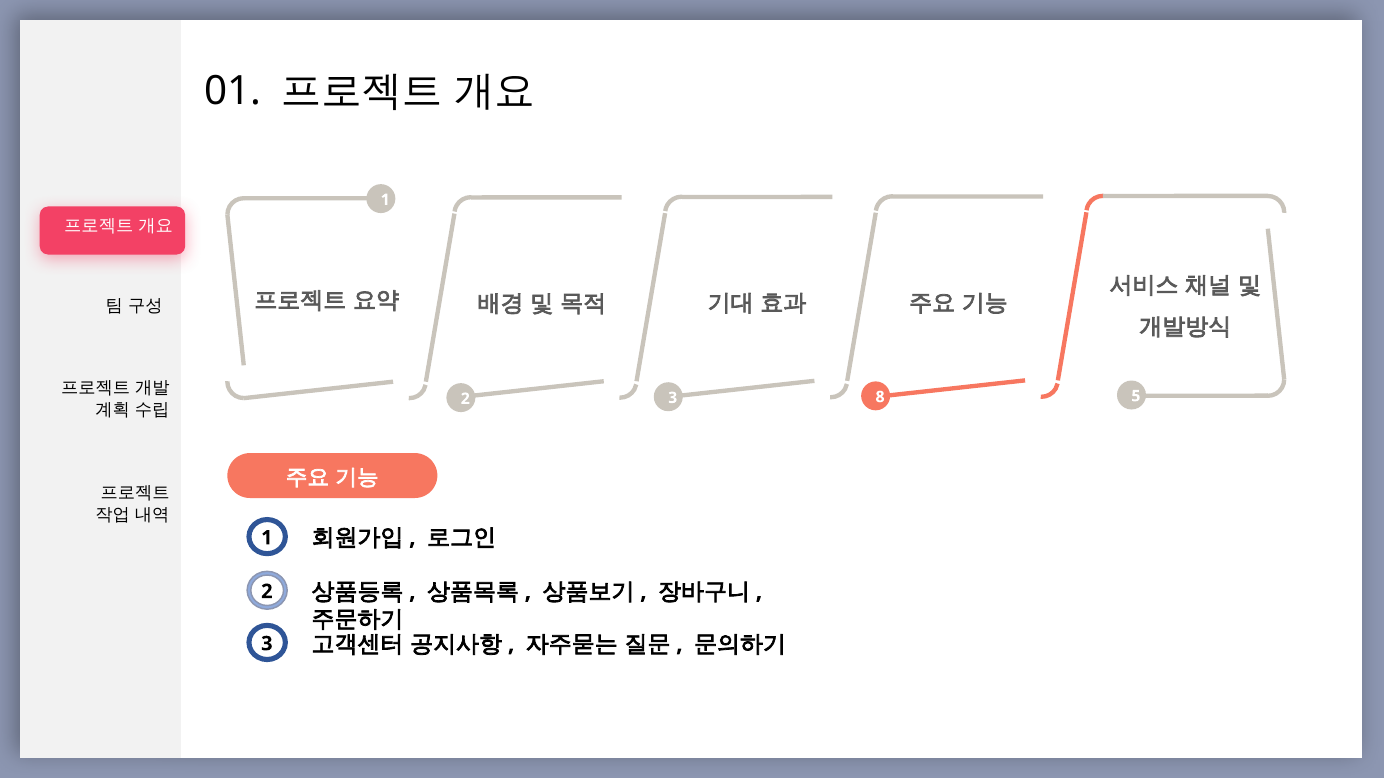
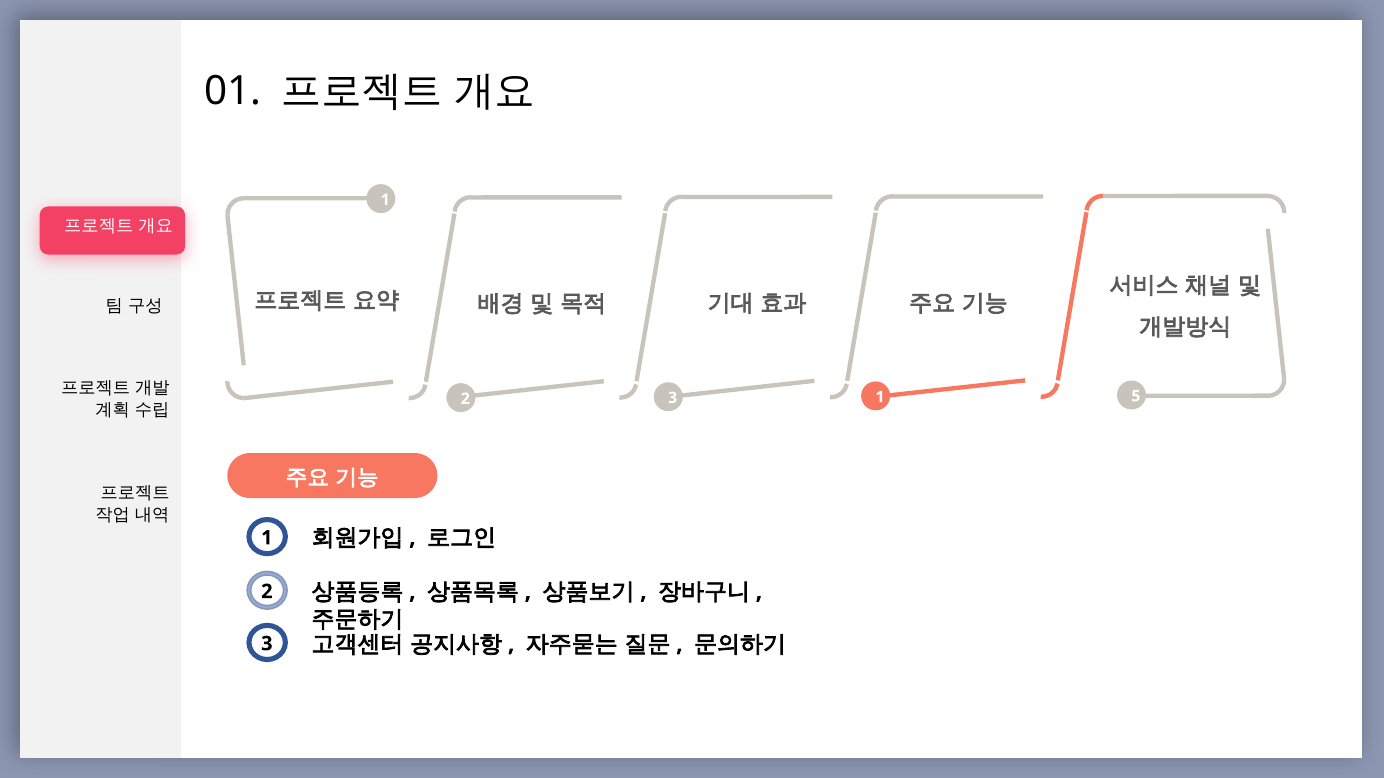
3 8: 8 -> 1 (880, 397)
